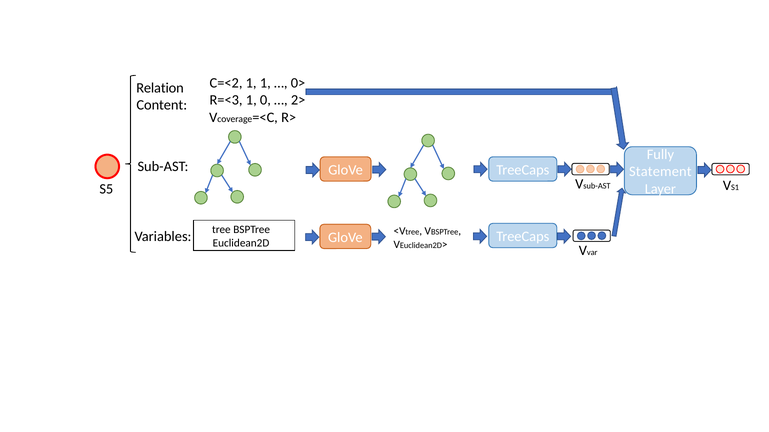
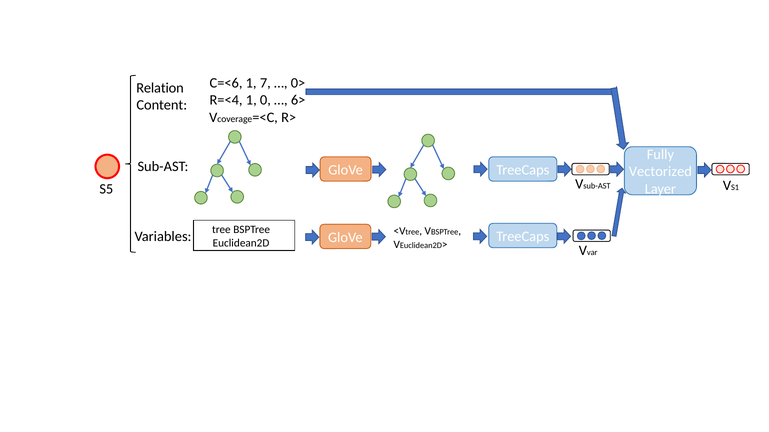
C=<2: C=<2 -> C=<6 (226, 83)
1 1: 1 -> 7 (265, 83)
R=<3: R=<3 -> R=<4 (226, 100)
2>: 2> -> 6> (298, 100)
Statement: Statement -> Vectorized (660, 172)
